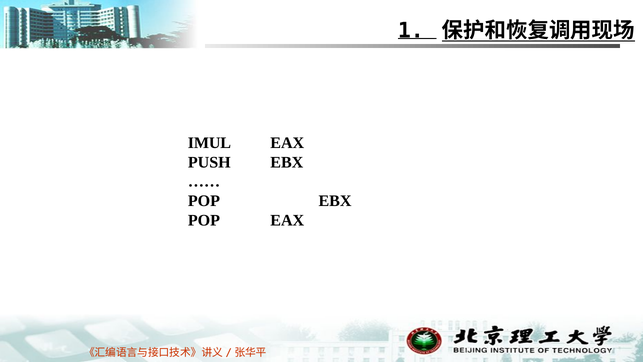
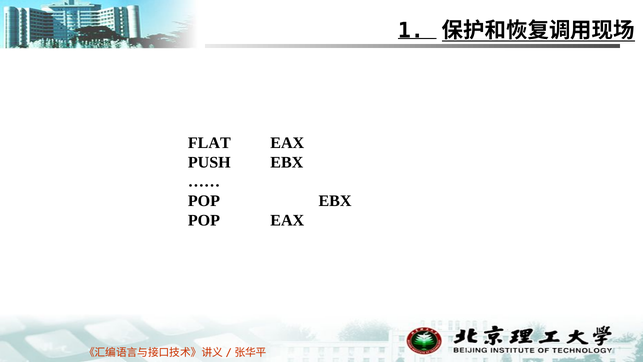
IMUL: IMUL -> FLAT (209, 143)
